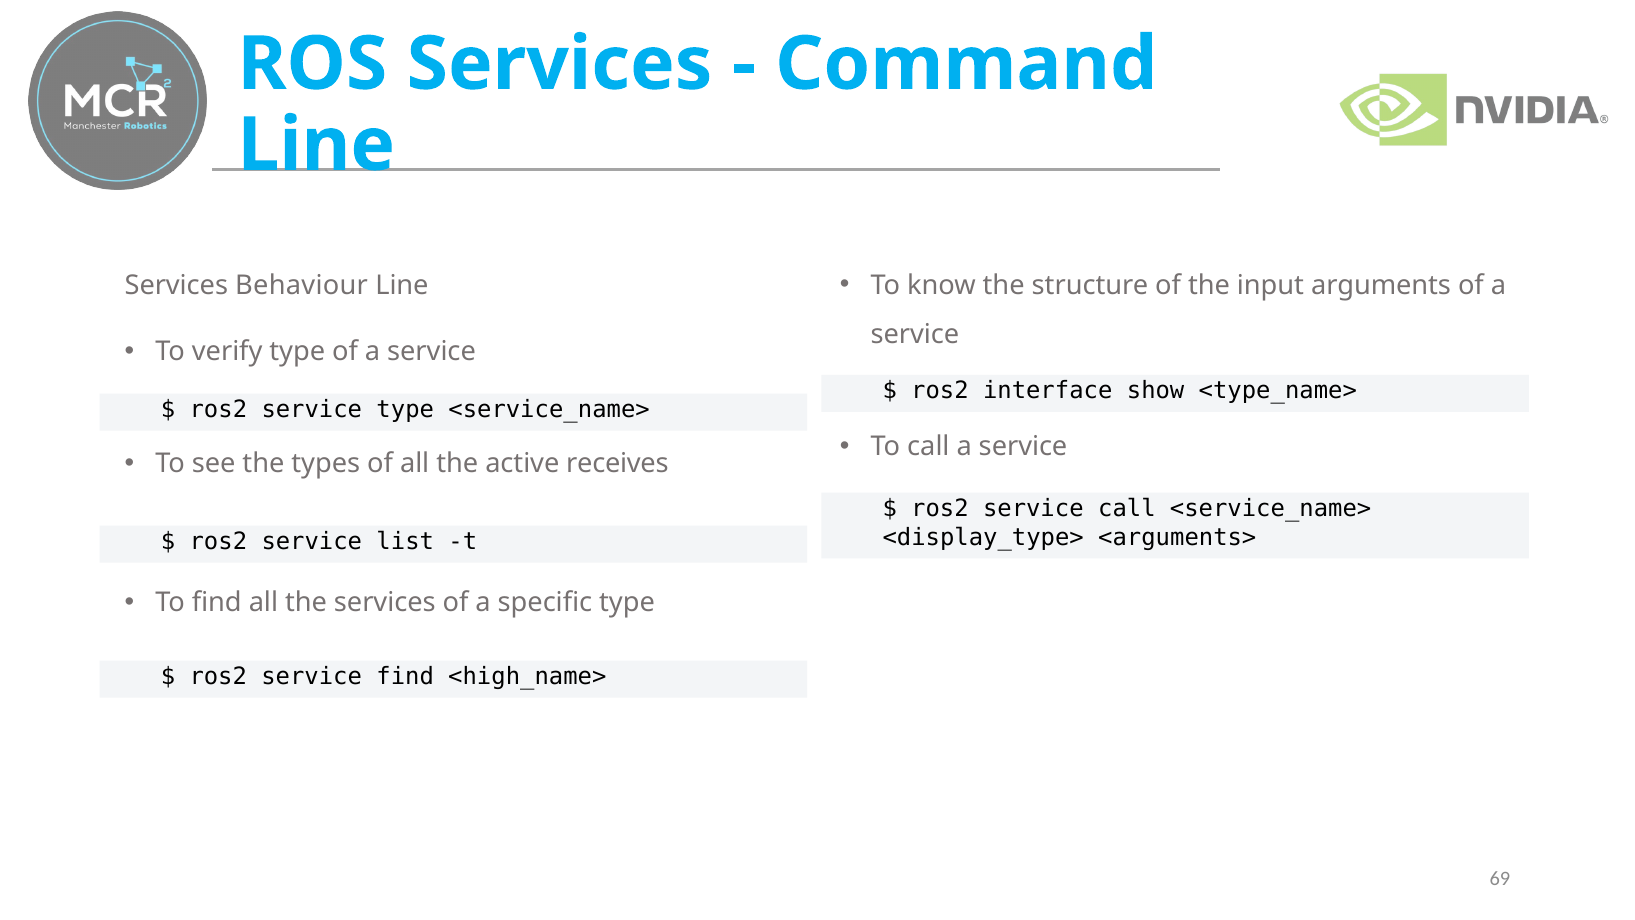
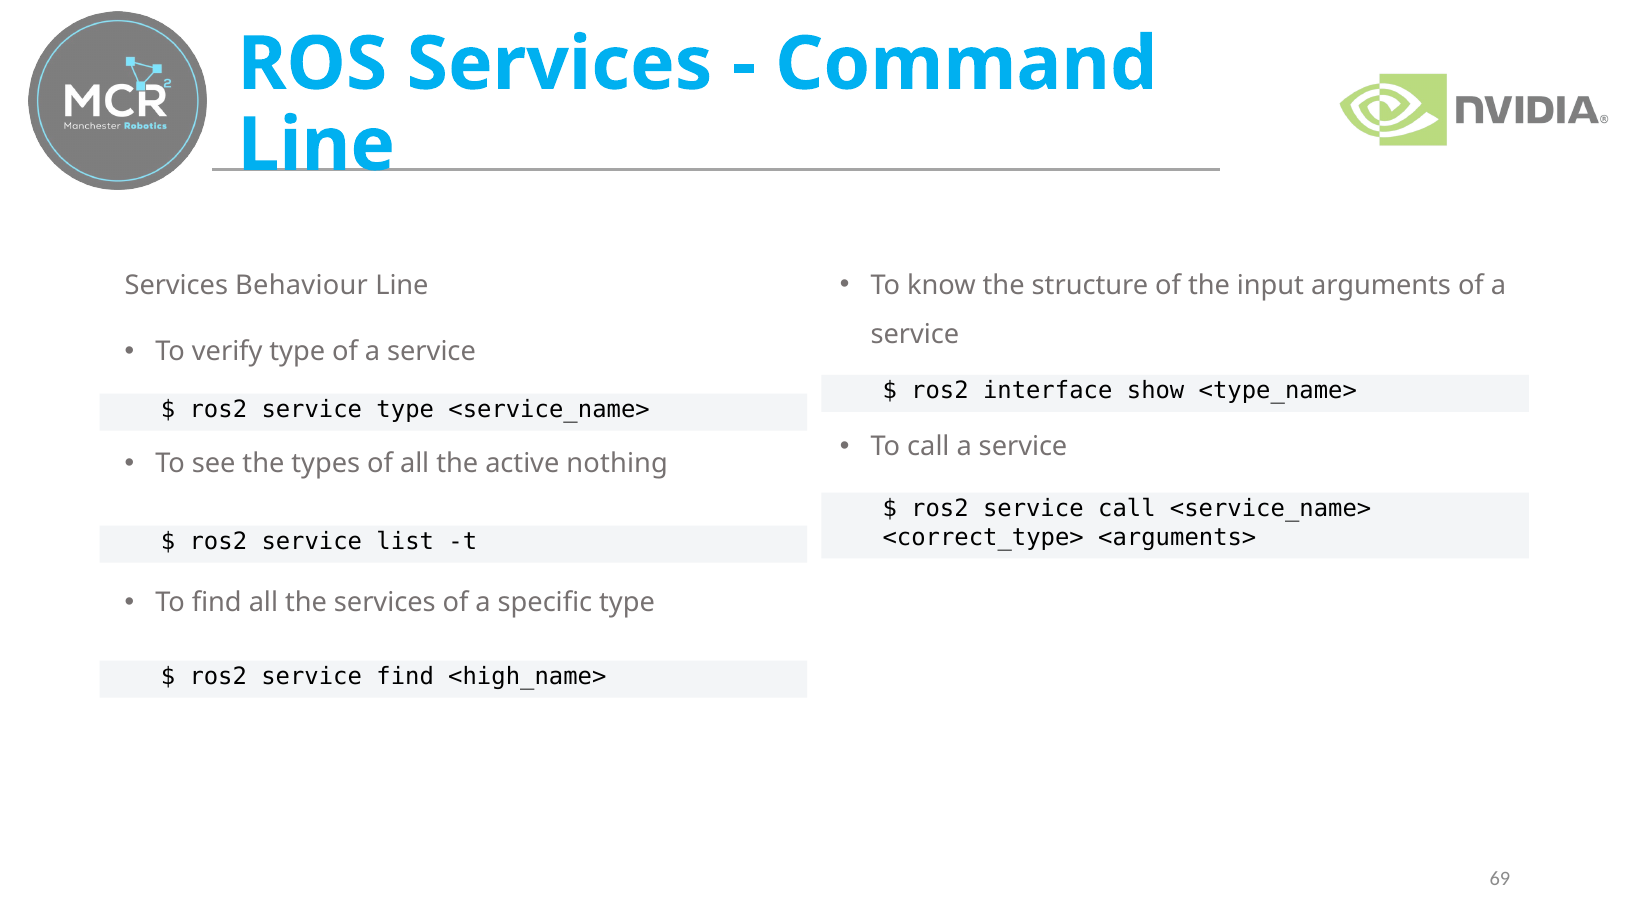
receives: receives -> nothing (617, 463)
<display_type>: <display_type> -> <correct_type> (983, 537)
